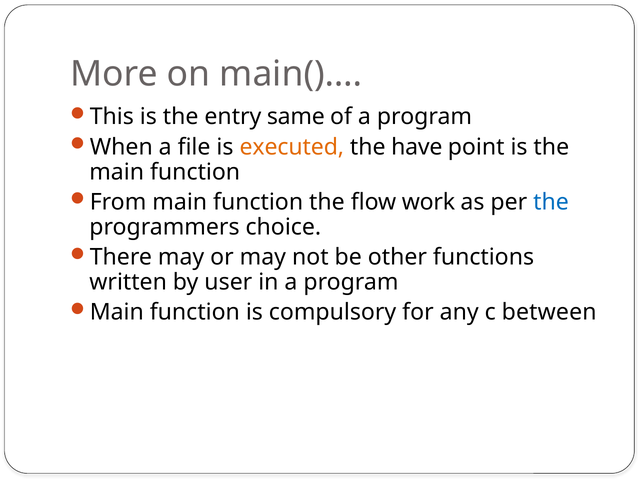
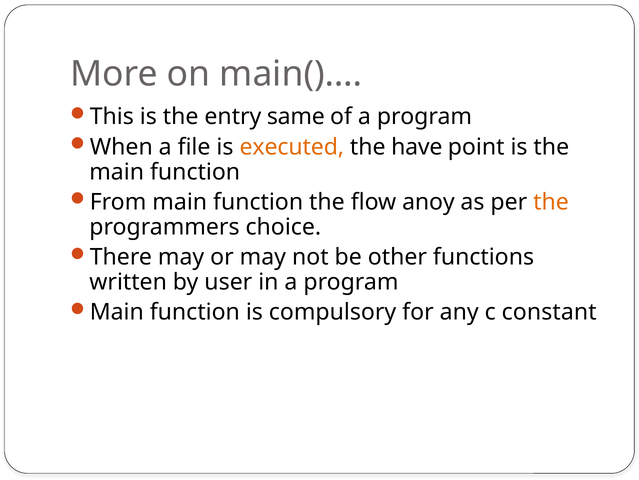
work: work -> anoy (428, 202)
the colour: blue -> orange (551, 202)
between: between -> constant (549, 312)
